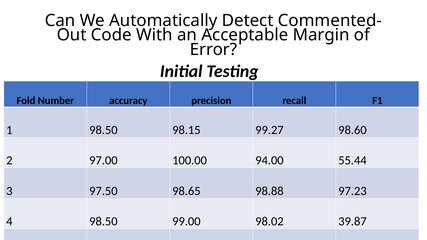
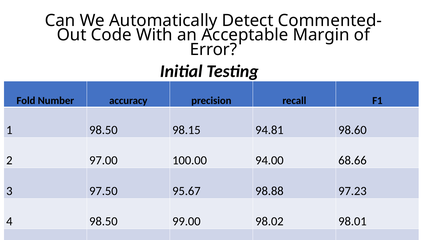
99.27: 99.27 -> 94.81 (269, 130)
55.44: 55.44 -> 68.66 (352, 161)
98.65: 98.65 -> 95.67 (186, 191)
39.87: 39.87 -> 98.01 (352, 222)
